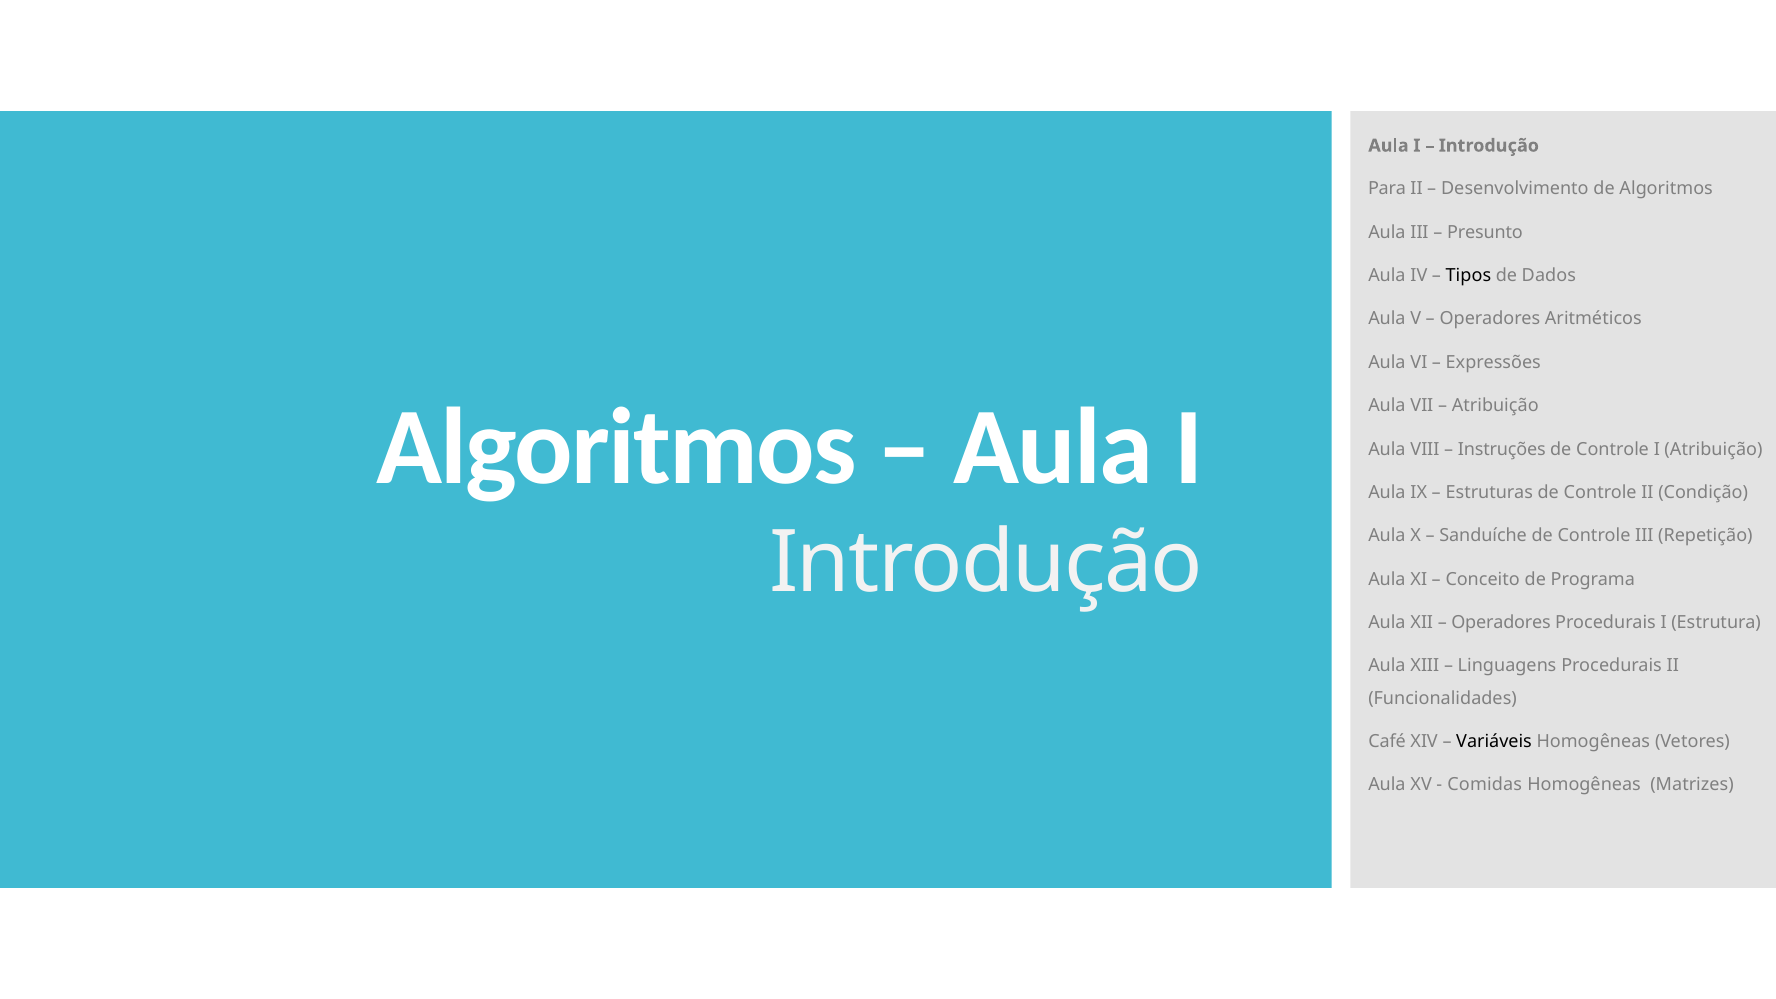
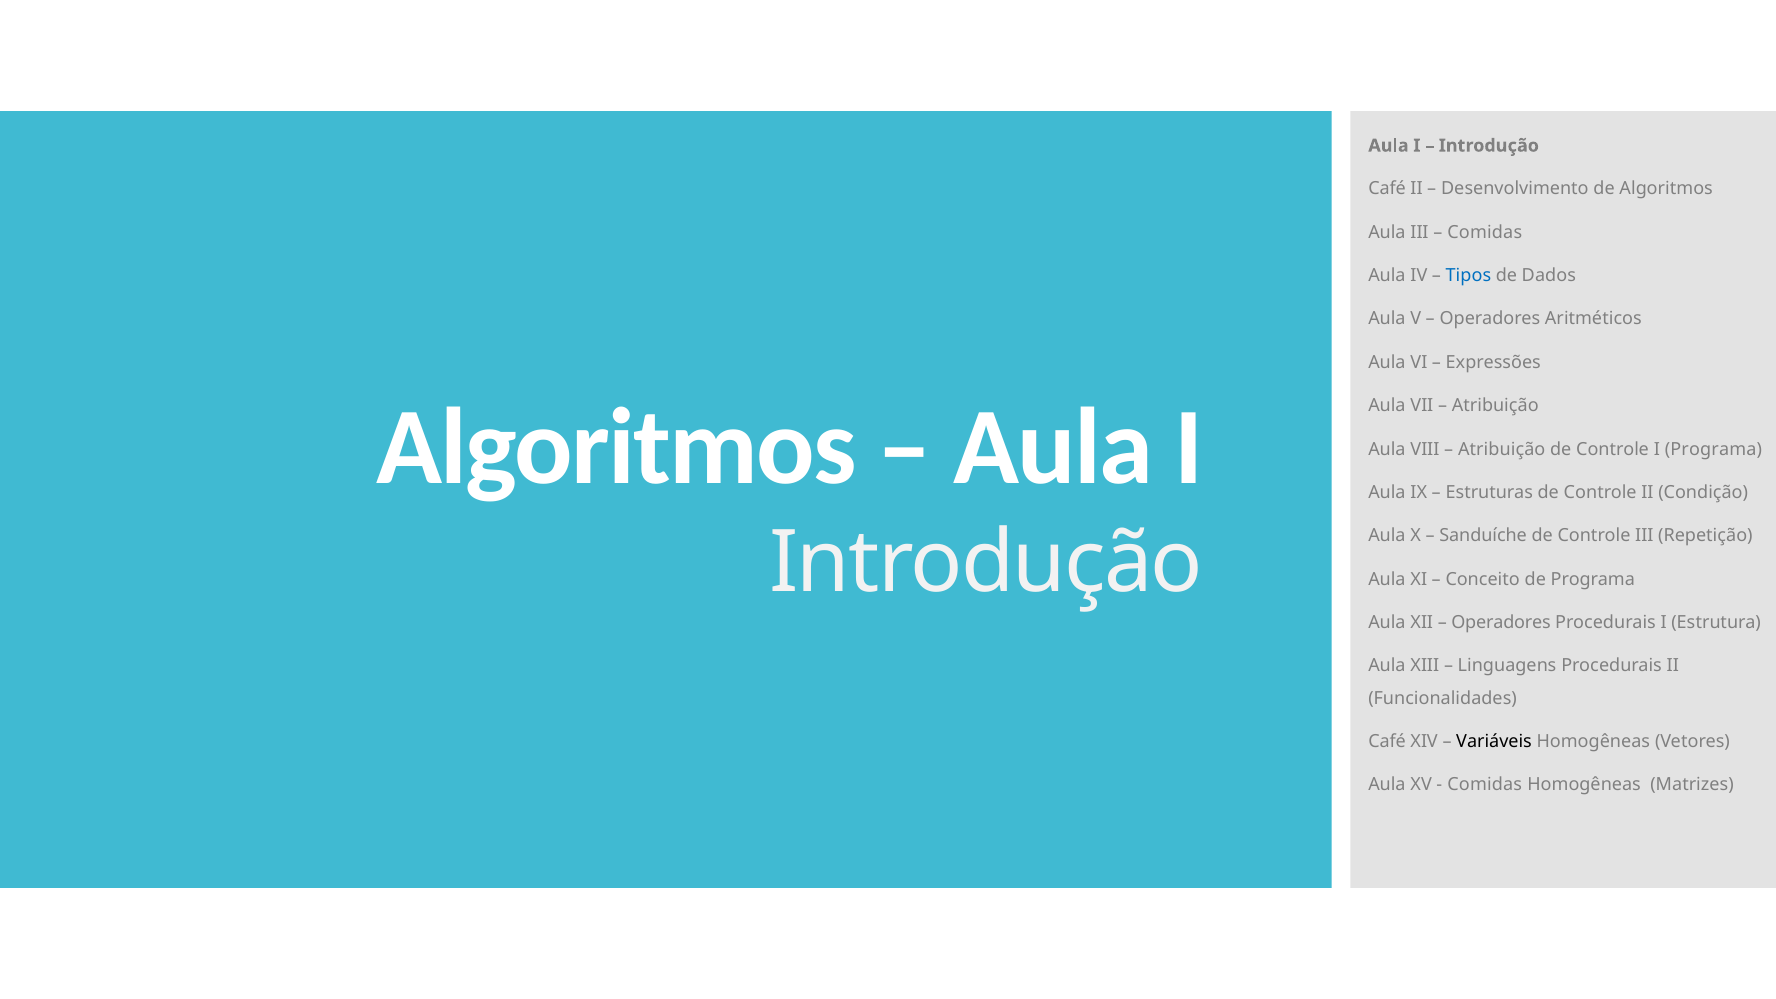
Para: Para -> Café (1387, 189)
Presunto: Presunto -> Comidas (1485, 232)
Tipos colour: black -> blue (1468, 276)
Instruções: Instruções -> Atribuição (1502, 449)
I Atribuição: Atribuição -> Programa (1713, 449)
